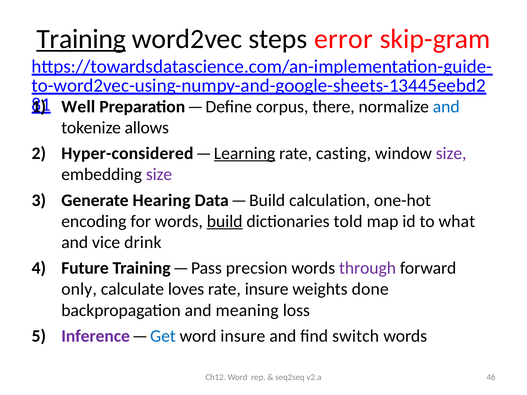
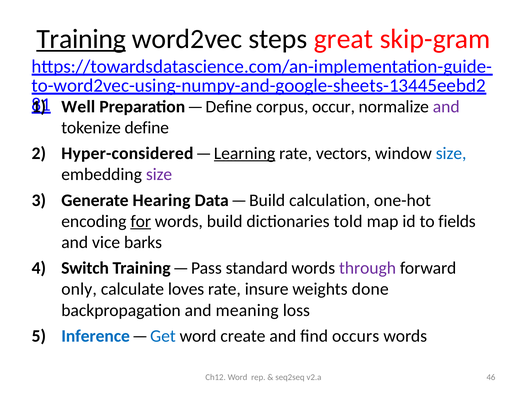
error: error -> great (344, 39)
there: there -> occur (334, 107)
and colour: blue -> purple (446, 107)
tokenize allows: allows -> define (147, 128)
casting: casting -> vectors (344, 153)
size colour: purple -> blue (451, 153)
for underline: none -> present (141, 221)
build underline: present -> none (225, 221)
what: what -> fields (457, 221)
drink: drink -> barks (143, 242)
Future: Future -> Switch (85, 268)
precsion: precsion -> standard (257, 268)
Inference colour: purple -> blue (96, 336)
word insure: insure -> create (243, 336)
switch: switch -> occurs (356, 336)
